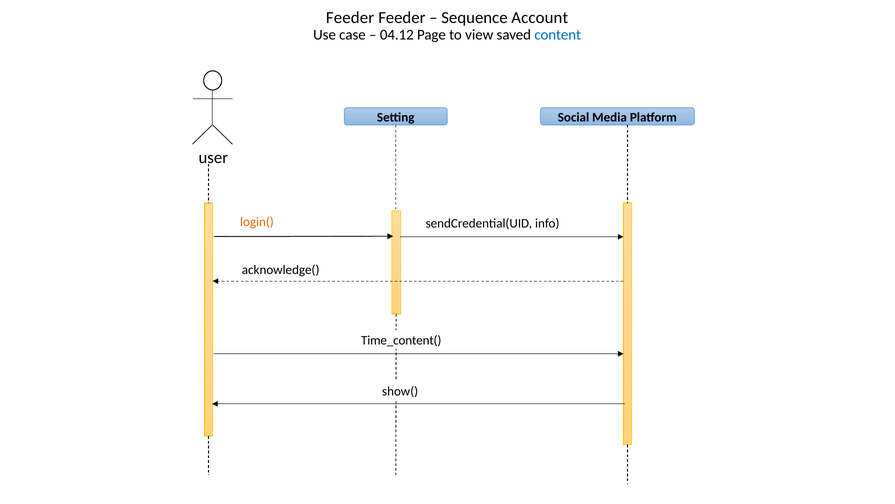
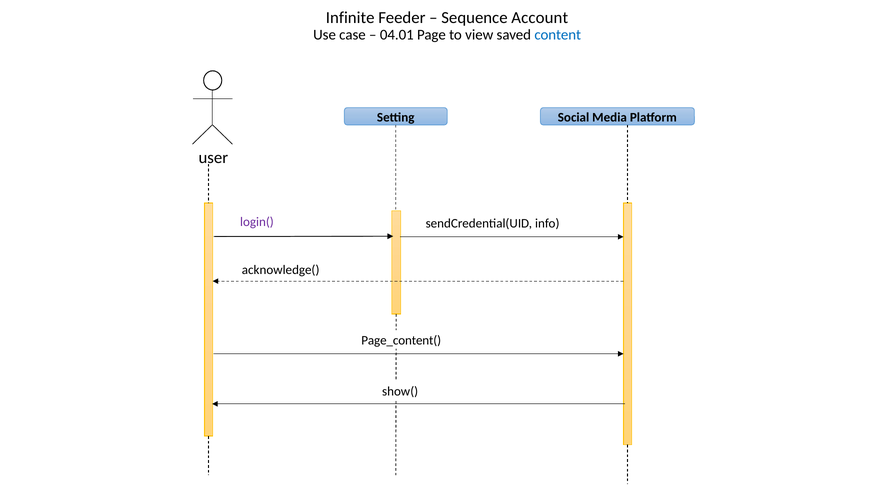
Feeder: Feeder -> Infinite (350, 18)
04.12: 04.12 -> 04.01 (397, 35)
login( colour: orange -> purple (257, 222)
Time_content(: Time_content( -> Page_content( (401, 340)
